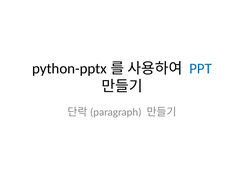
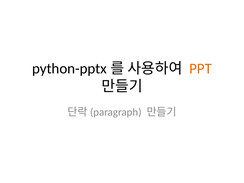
PPT colour: blue -> orange (201, 69)
